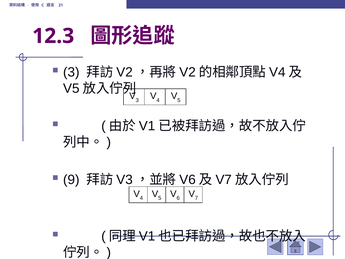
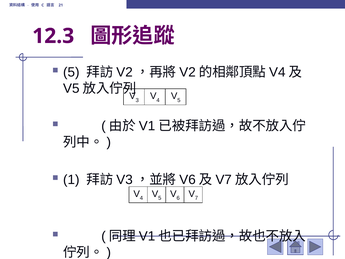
3: 3 -> 5 (71, 72)
9: 9 -> 1 (71, 180)
